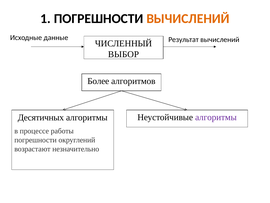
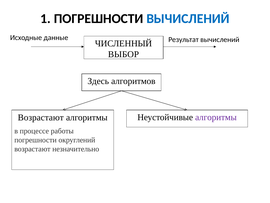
ВЫЧИСЛЕНИЙ colour: orange -> blue (188, 18)
Более: Более -> Здесь (98, 81)
Десятичных: Десятичных -> Возрастают (41, 117)
